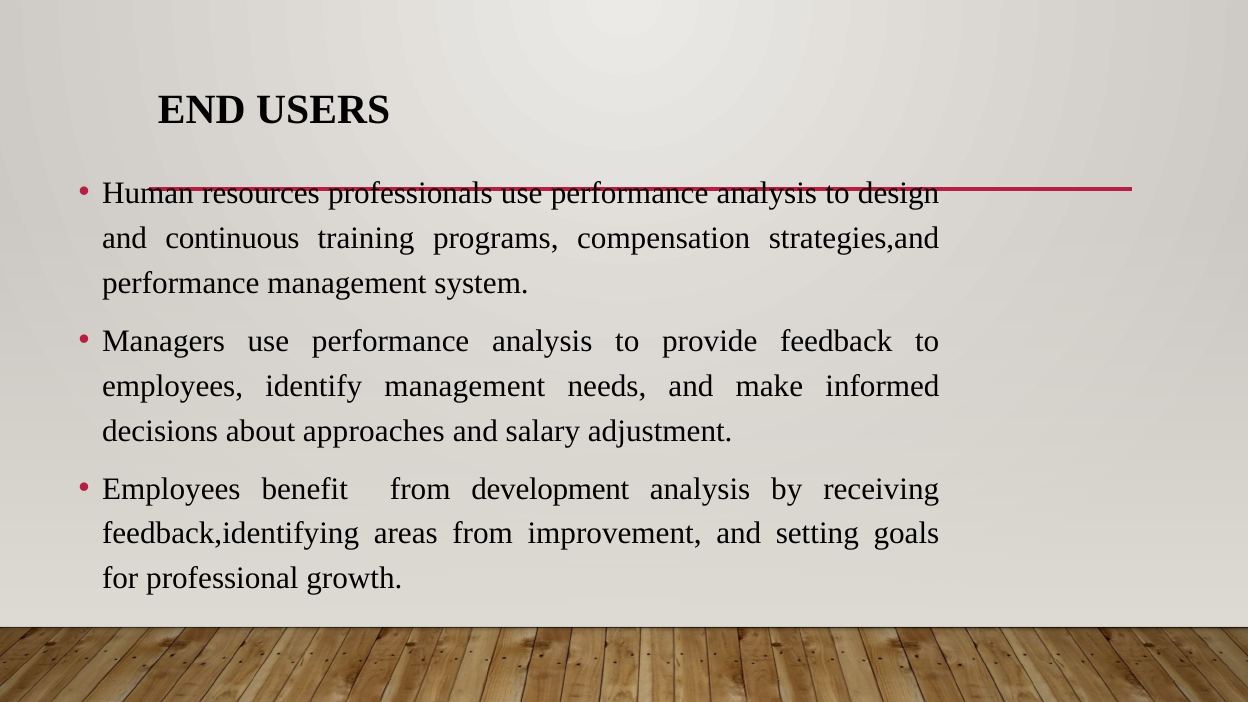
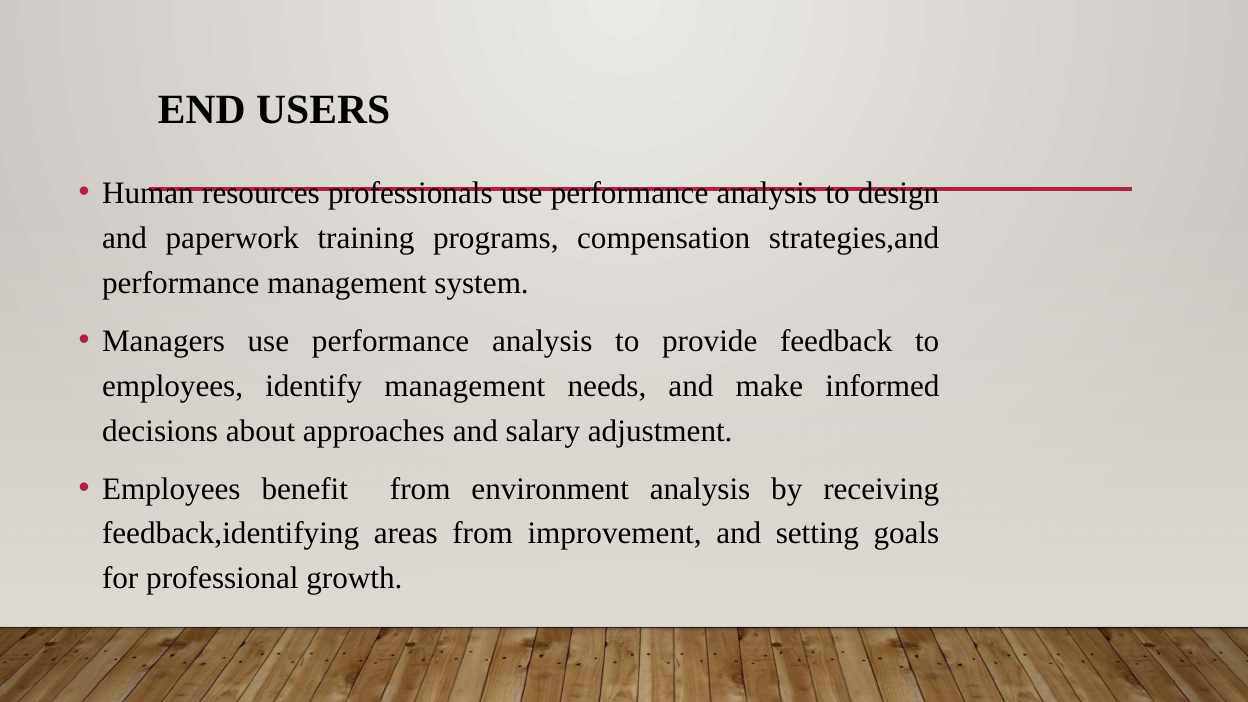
continuous: continuous -> paperwork (232, 238)
development: development -> environment (550, 489)
